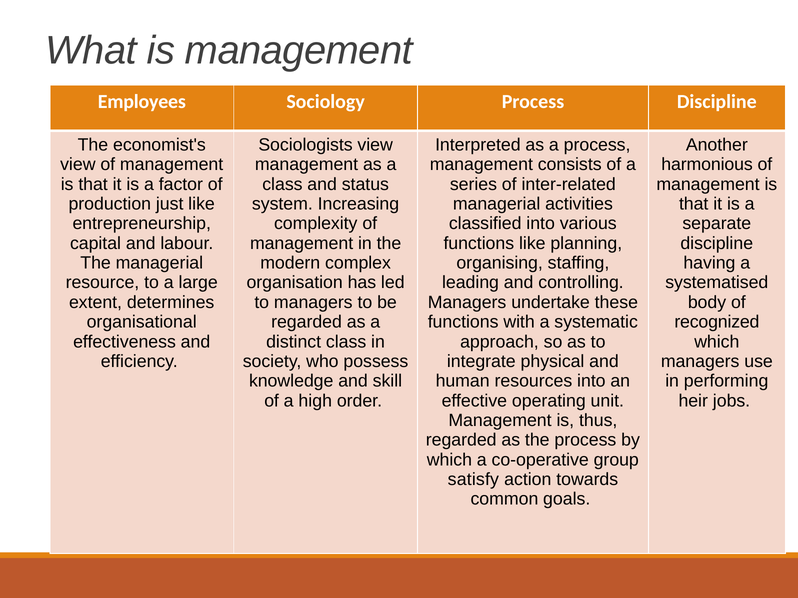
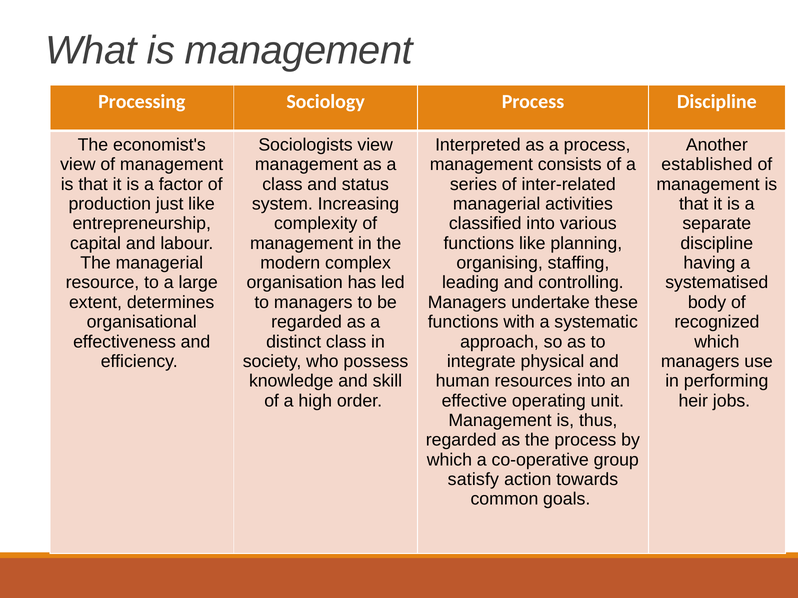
Employees: Employees -> Processing (142, 102)
harmonious: harmonious -> established (707, 165)
